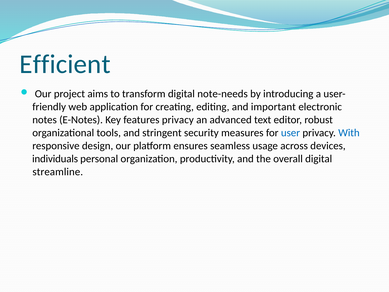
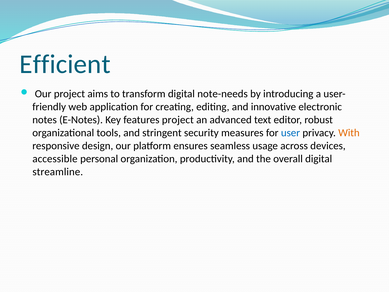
important: important -> innovative (273, 107)
features privacy: privacy -> project (178, 120)
With colour: blue -> orange (349, 133)
individuals: individuals -> accessible (55, 159)
